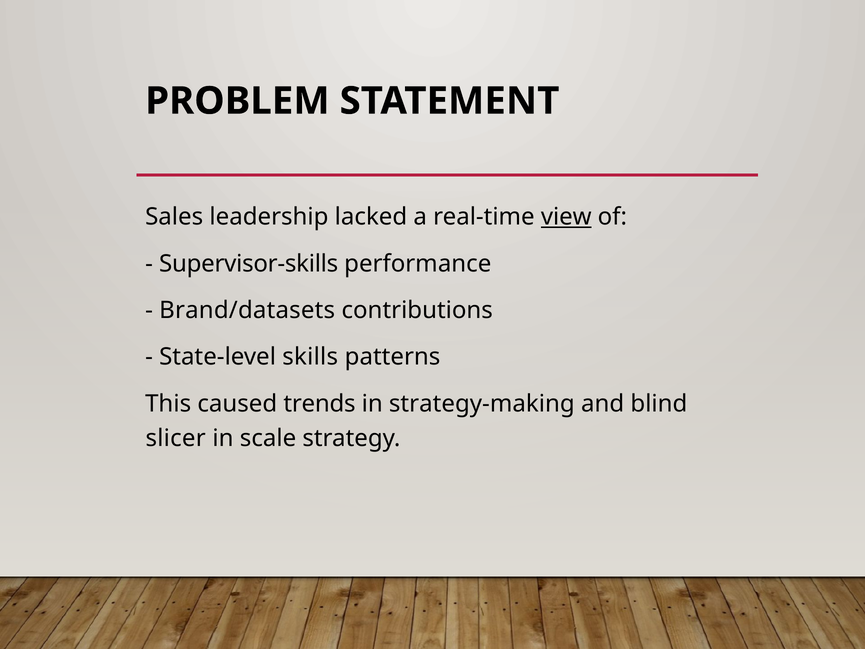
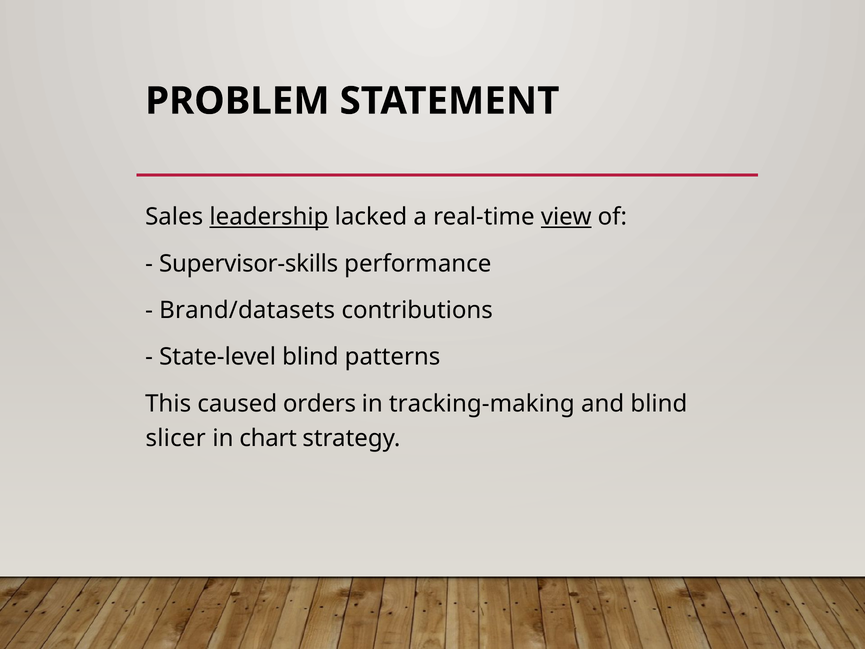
leadership underline: none -> present (269, 217)
State-level skills: skills -> blind (310, 357)
trends: trends -> orders (320, 404)
strategy-making: strategy-making -> tracking-making (482, 404)
scale: scale -> chart (268, 438)
